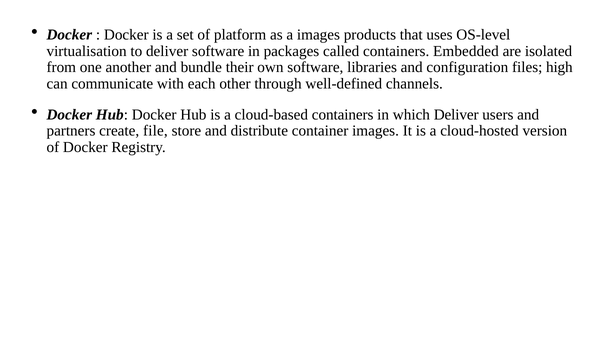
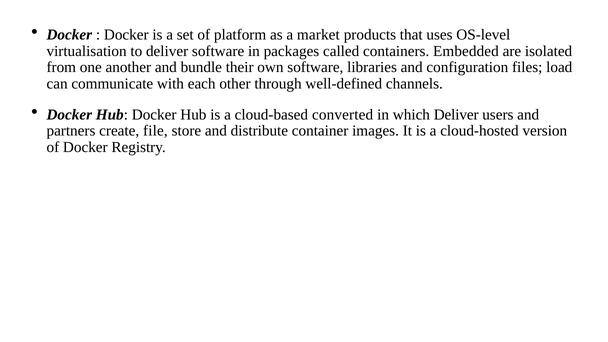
a images: images -> market (318, 35)
high: high -> load (559, 67)
cloud-based containers: containers -> converted (343, 115)
